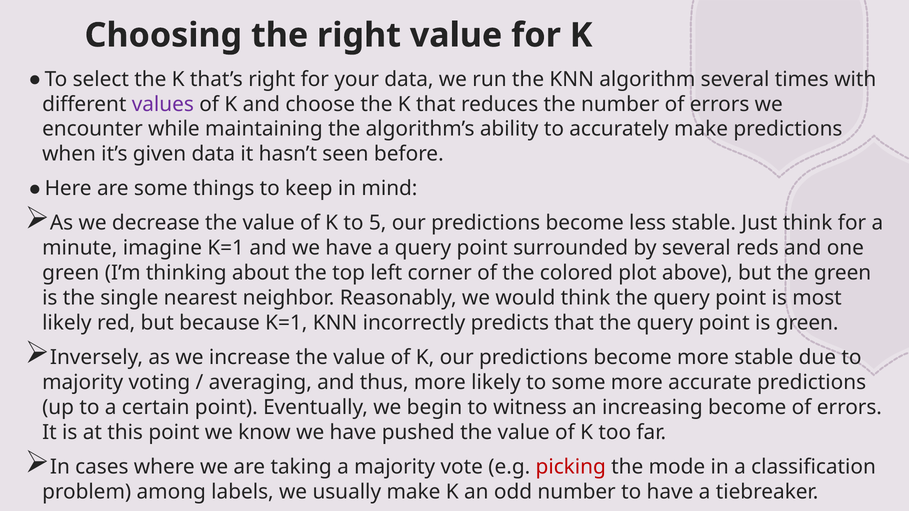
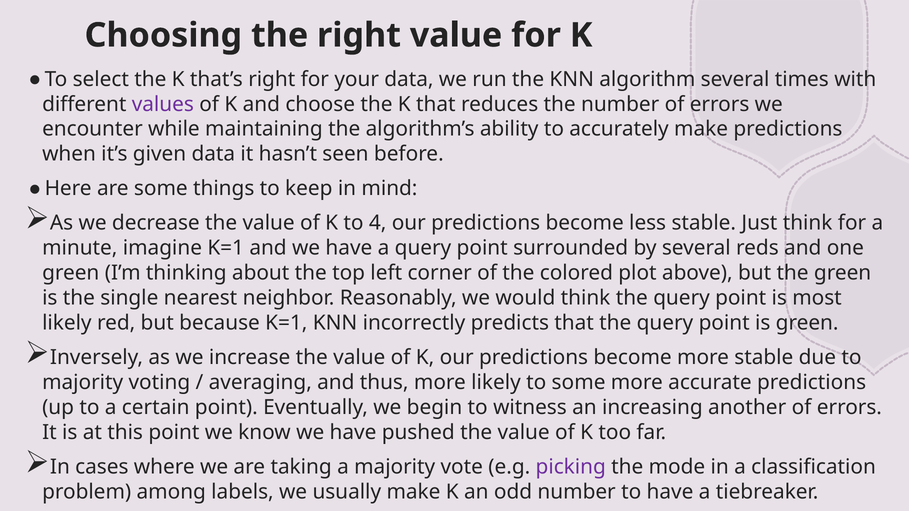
5: 5 -> 4 (378, 223)
increasing become: become -> another (747, 408)
picking colour: red -> purple (571, 467)
